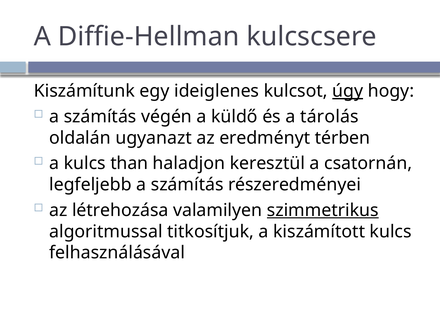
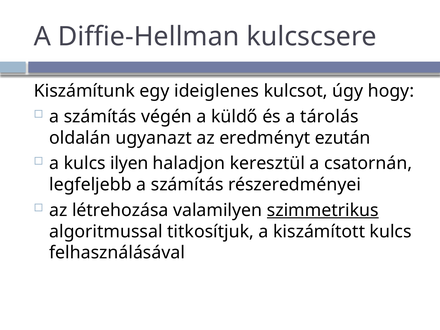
úgy underline: present -> none (348, 91)
térben: térben -> ezután (343, 138)
than: than -> ilyen (129, 163)
